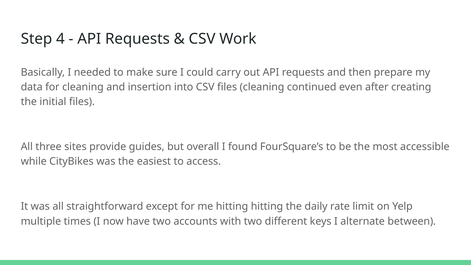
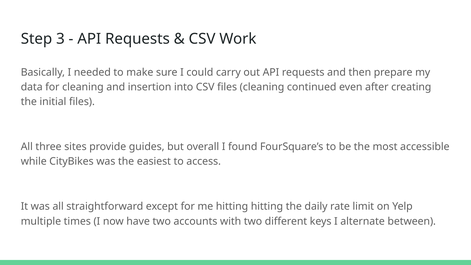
4: 4 -> 3 (60, 39)
